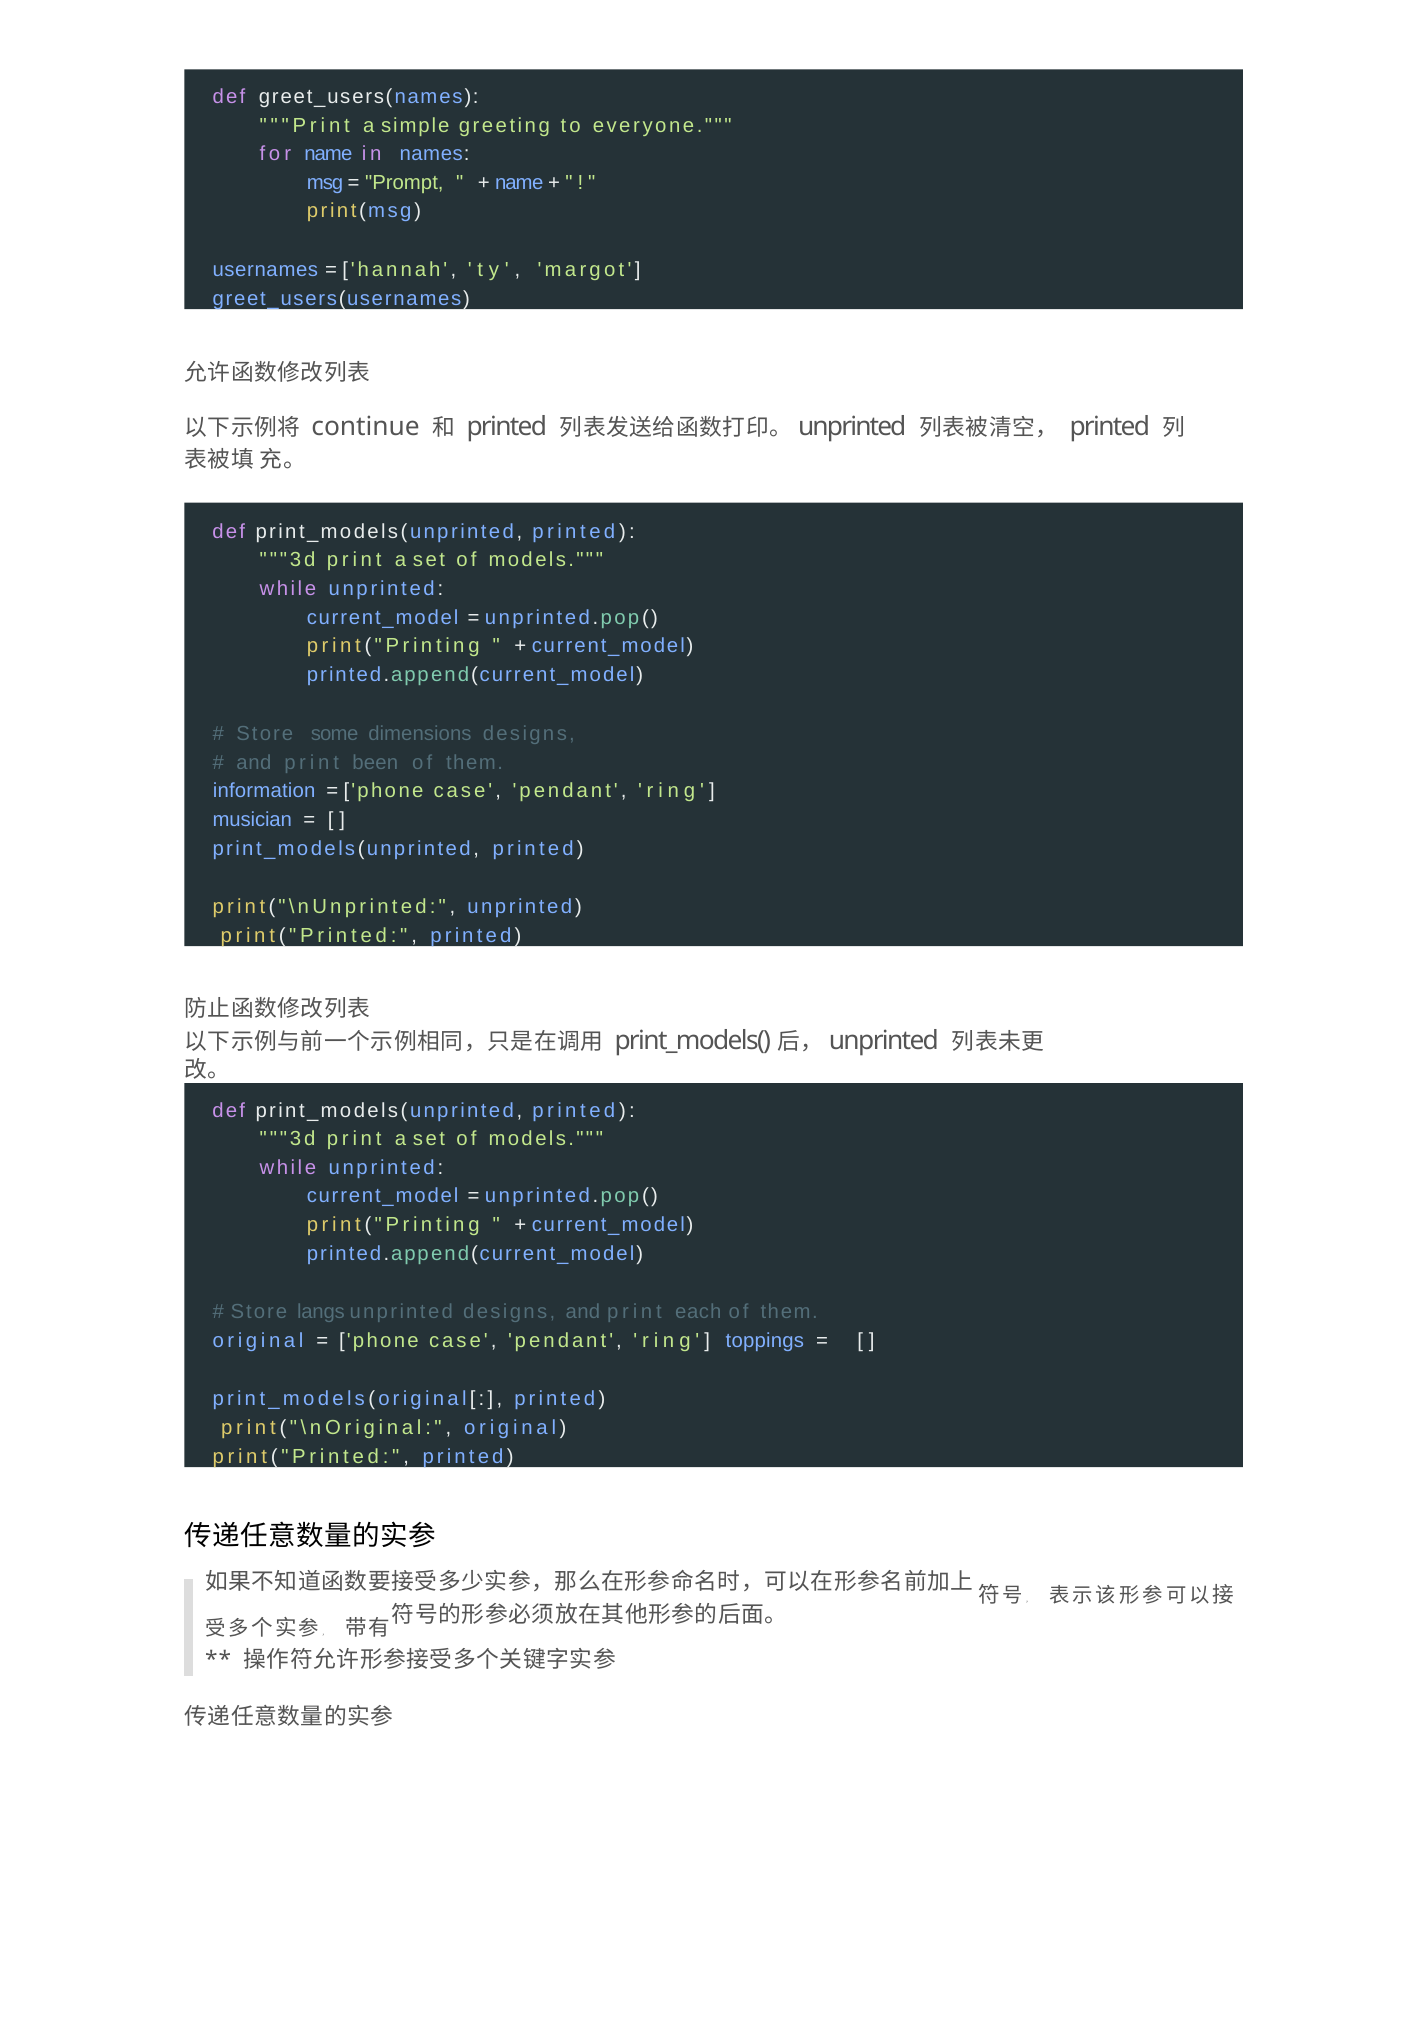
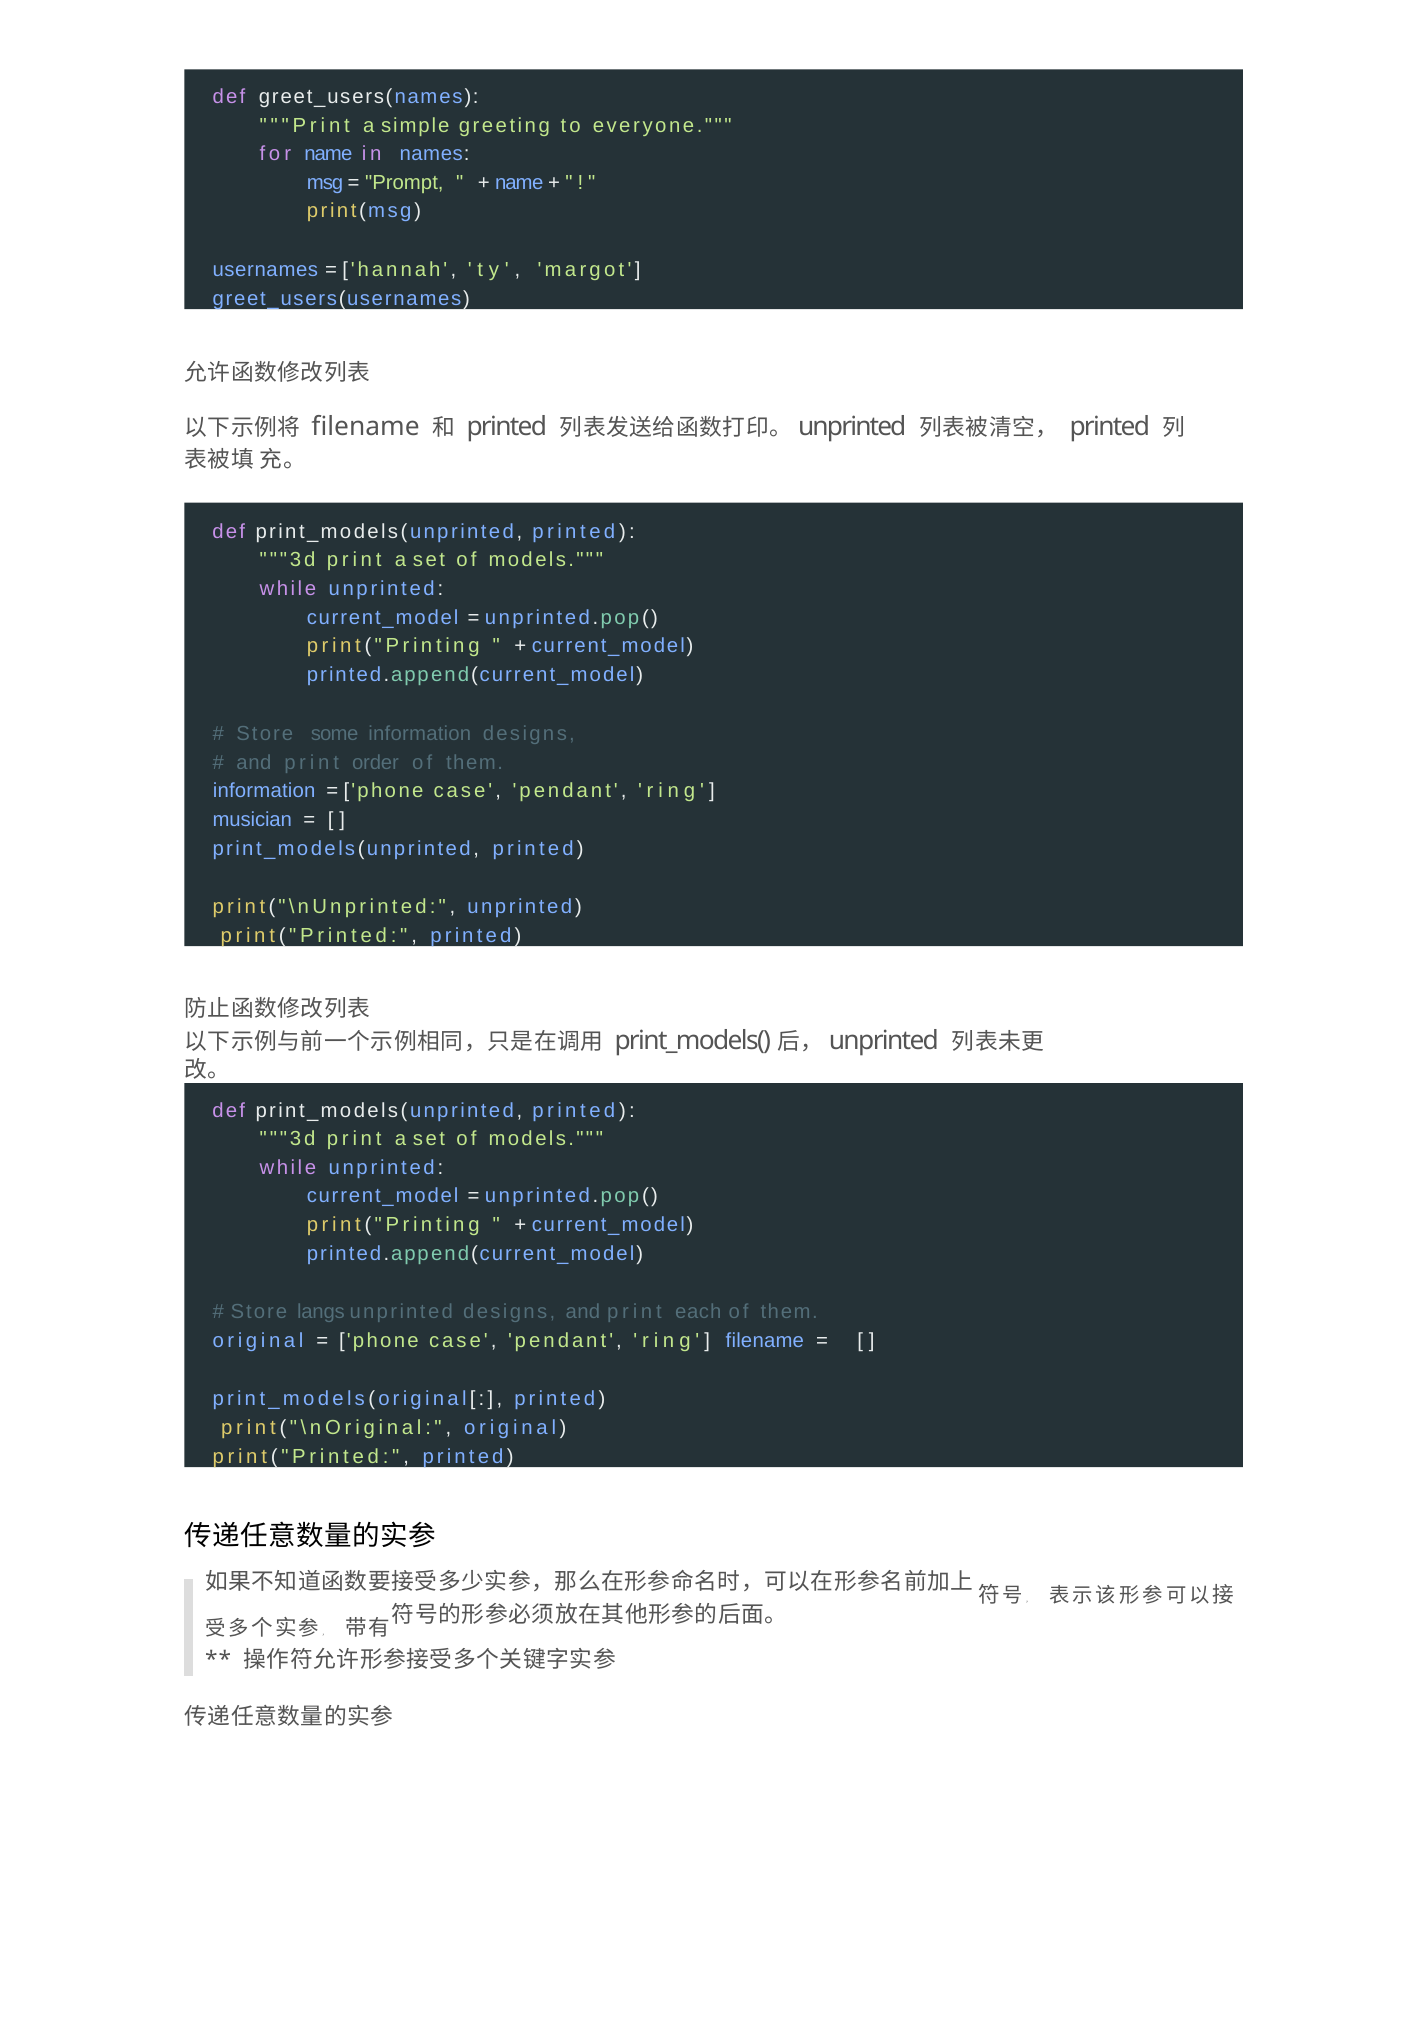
continue: continue -> filename (366, 427)
some dimensions: dimensions -> information (420, 733)
been: been -> order (375, 762)
ring toppings: toppings -> filename (765, 1340)
